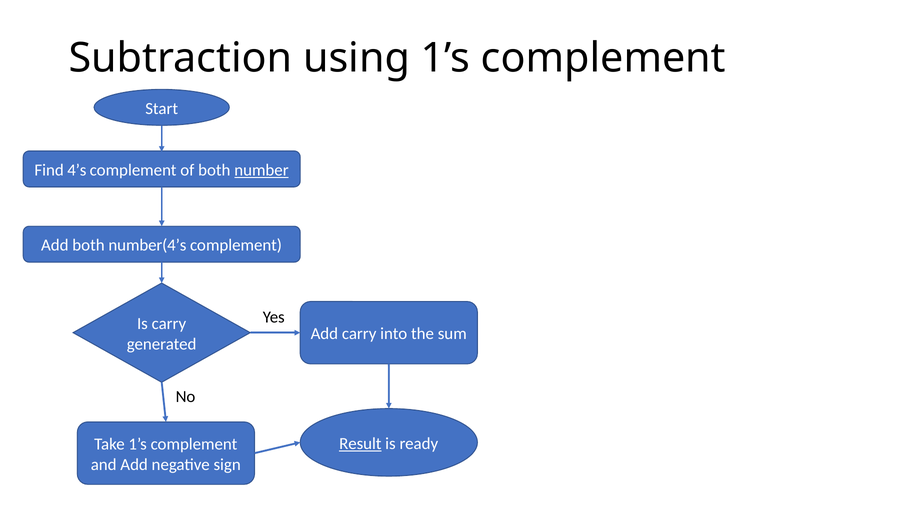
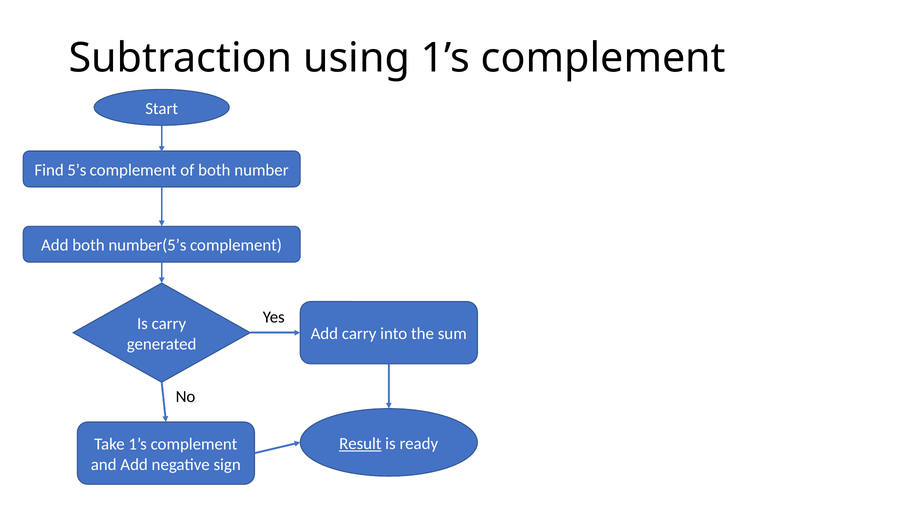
4’s: 4’s -> 5’s (77, 170)
number underline: present -> none (261, 170)
number(4’s: number(4’s -> number(5’s (147, 245)
